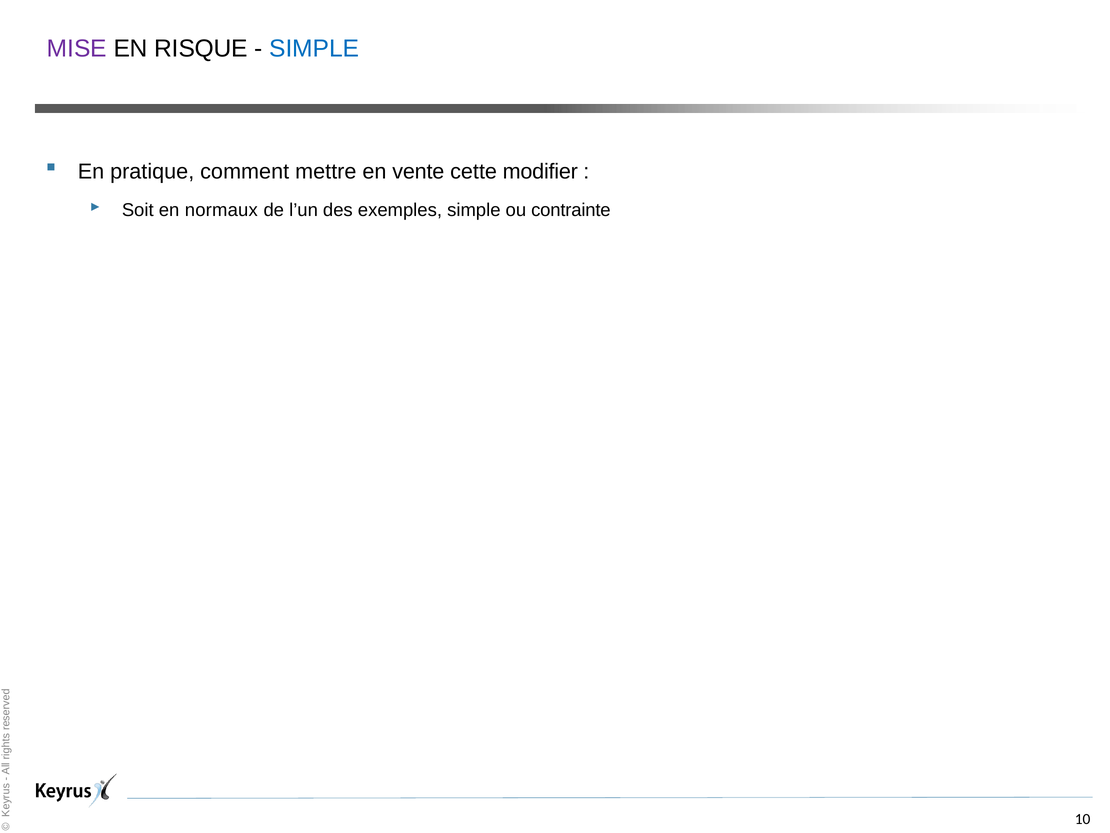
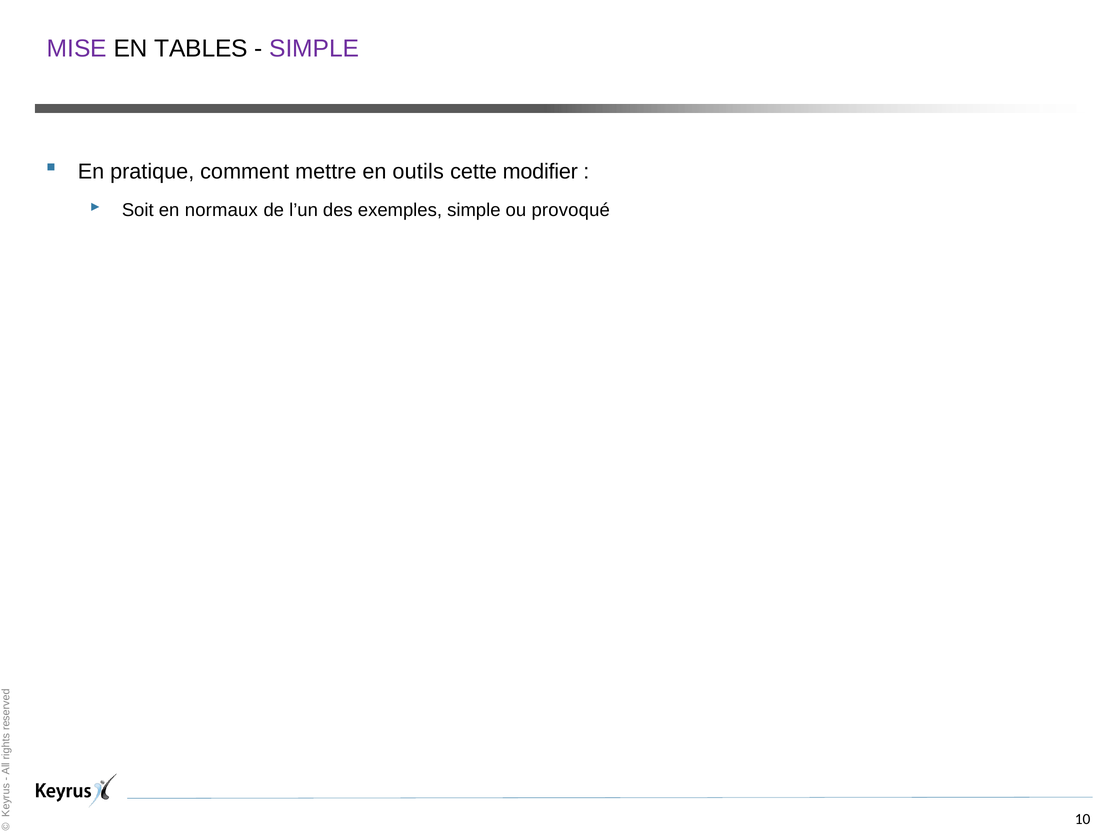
RISQUE: RISQUE -> TABLES (201, 49)
SIMPLE colour: blue -> purple (314, 49)
vente: vente -> outils (418, 172)
contrainte: contrainte -> provoqué (571, 210)
